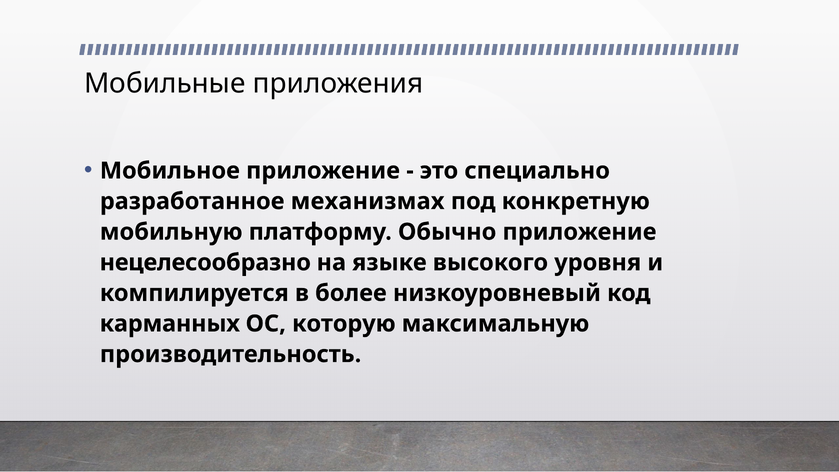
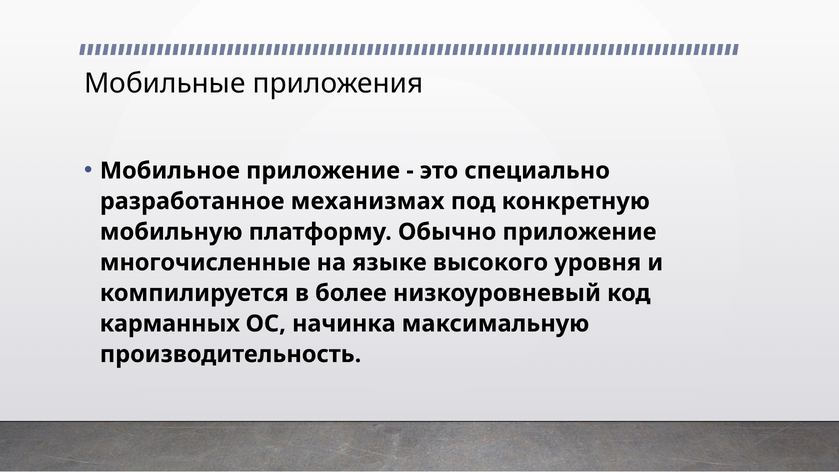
нецелесообразно: нецелесообразно -> многочисленные (205, 262)
которую: которую -> начинка (344, 324)
